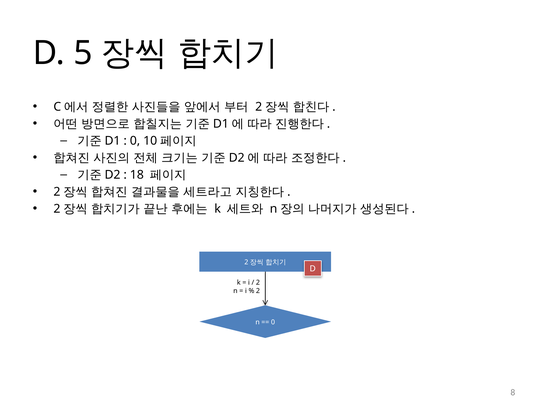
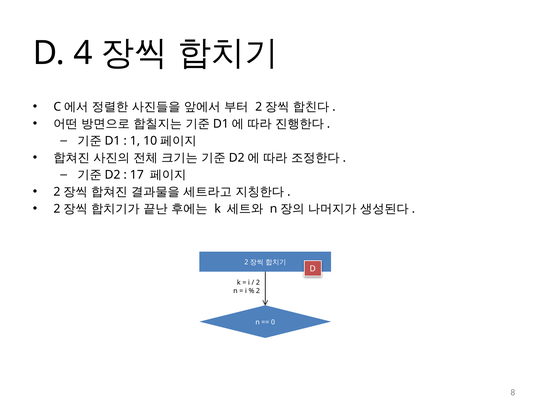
5: 5 -> 4 (83, 53)
0: 0 -> 1 (135, 141)
18: 18 -> 17 (137, 175)
